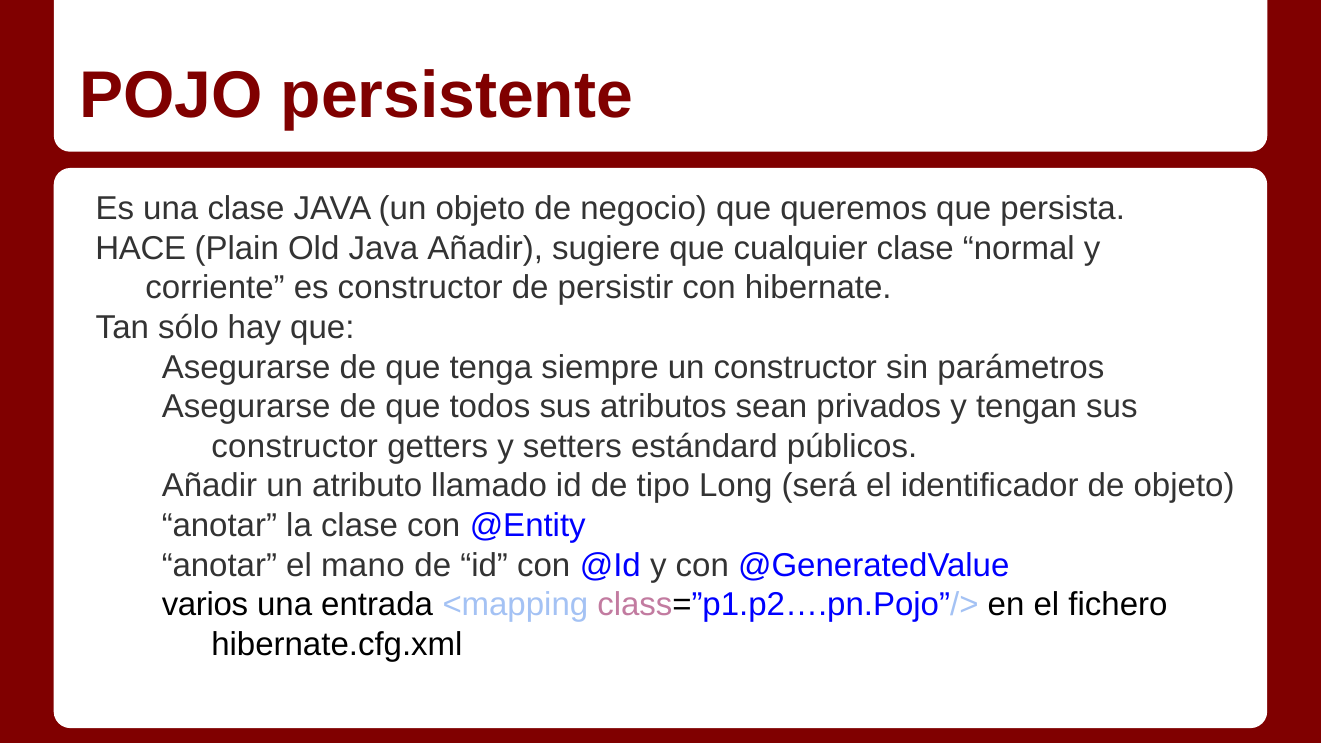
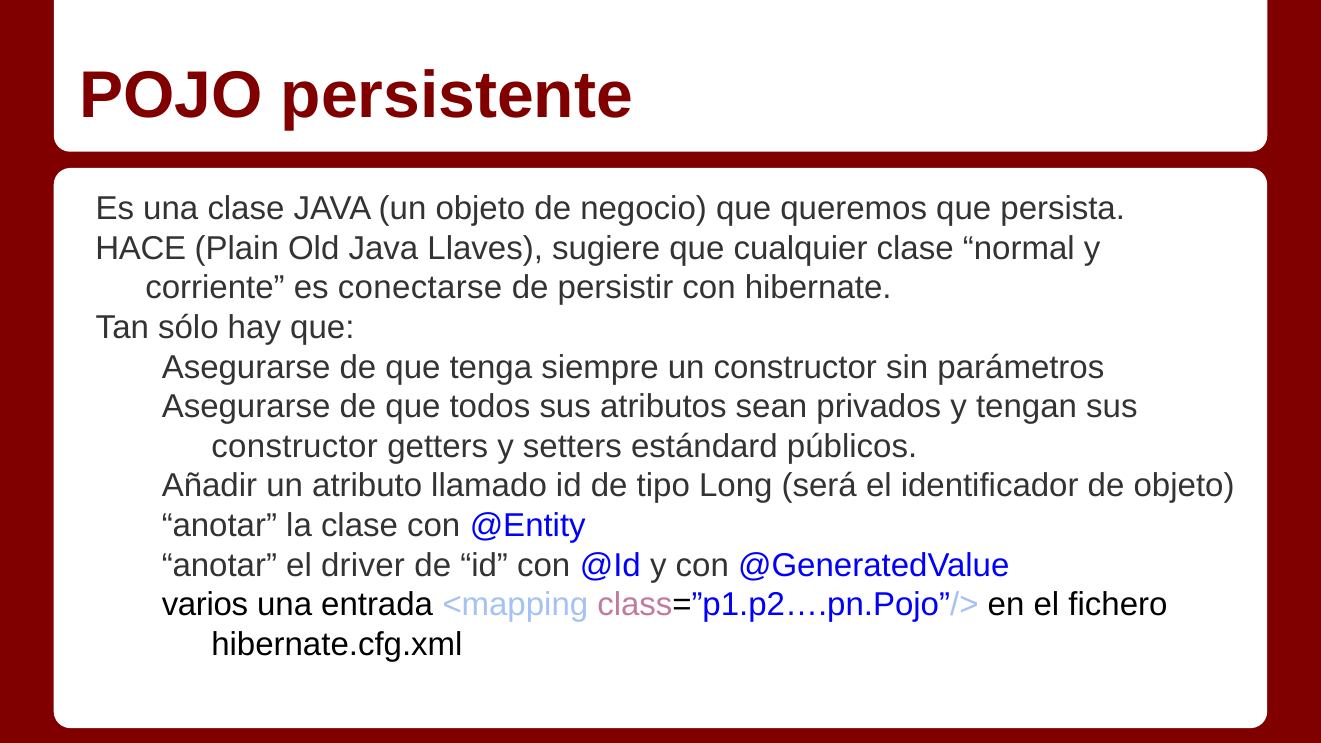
Java Añadir: Añadir -> Llaves (485, 248)
es constructor: constructor -> conectarse (420, 288)
mano: mano -> driver (363, 565)
